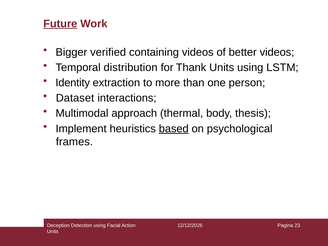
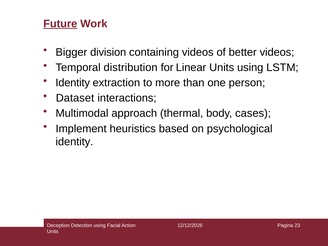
verified: verified -> division (108, 52)
Thank: Thank -> Linear (191, 67)
thesis: thesis -> cases (253, 113)
based underline: present -> none (174, 129)
frames: frames -> identity (74, 142)
